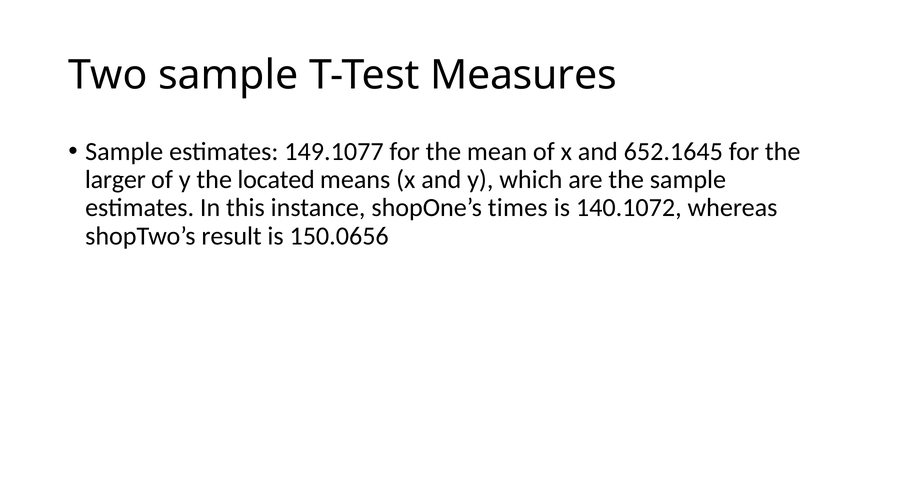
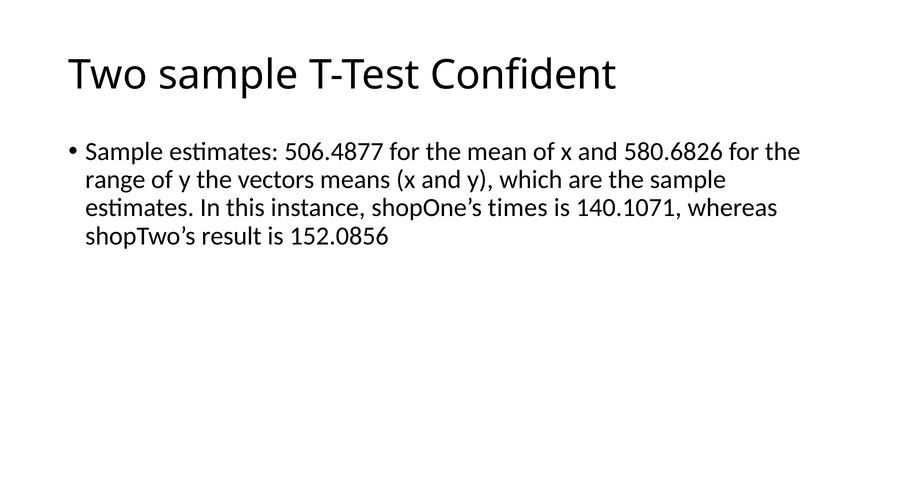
Measures: Measures -> Confident (524, 75)
149.1077: 149.1077 -> 506.4877 (334, 152)
652.1645: 652.1645 -> 580.6826 (673, 152)
larger: larger -> range (115, 180)
located: located -> vectors (276, 180)
140.1072: 140.1072 -> 140.1071 (629, 208)
150.0656: 150.0656 -> 152.0856 (339, 236)
